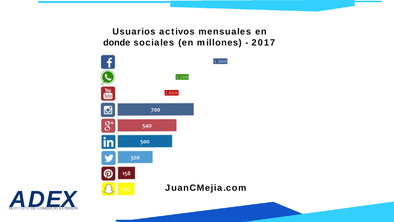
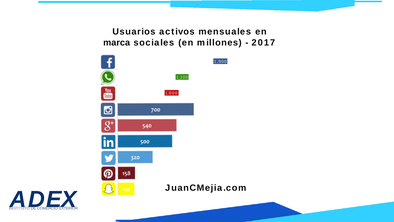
donde: donde -> marca (117, 43)
